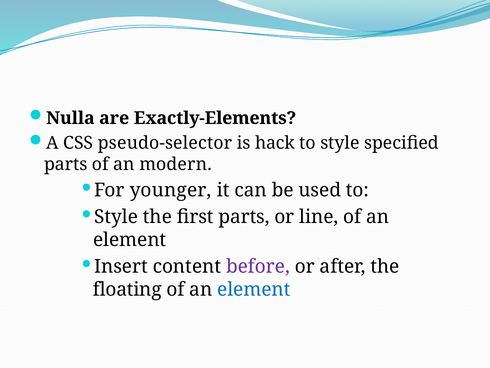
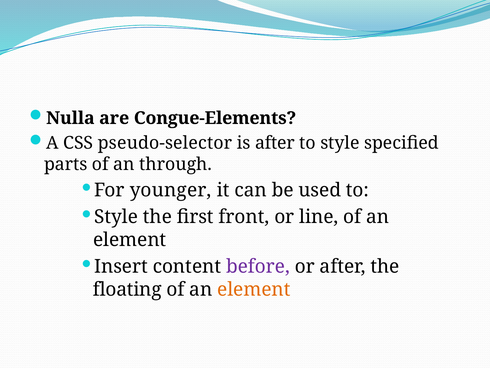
Exactly-Elements: Exactly-Elements -> Congue-Elements (215, 118)
is hack: hack -> after (275, 143)
modern: modern -> through (176, 164)
first parts: parts -> front (244, 217)
element colour: blue -> orange (254, 289)
